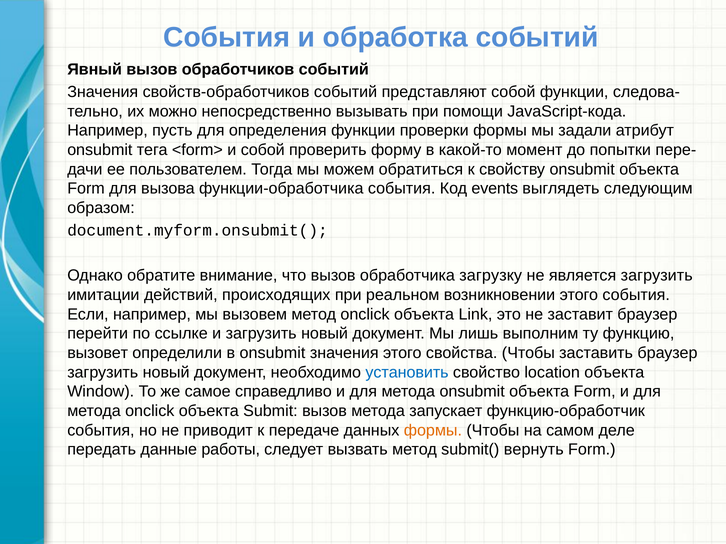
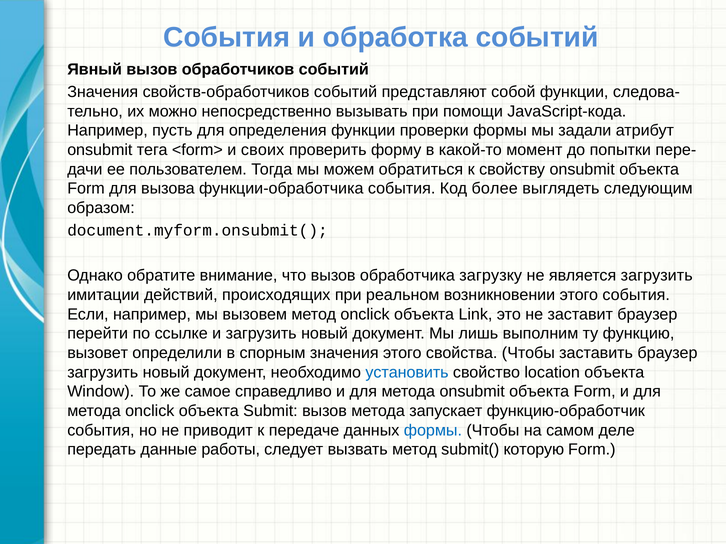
и собой: собой -> своих (263, 150)
events: events -> более (495, 189)
в onsubmit: onsubmit -> спорным (273, 353)
формы colour: orange -> blue (433, 431)
вернуть: вернуть -> которую (534, 450)
